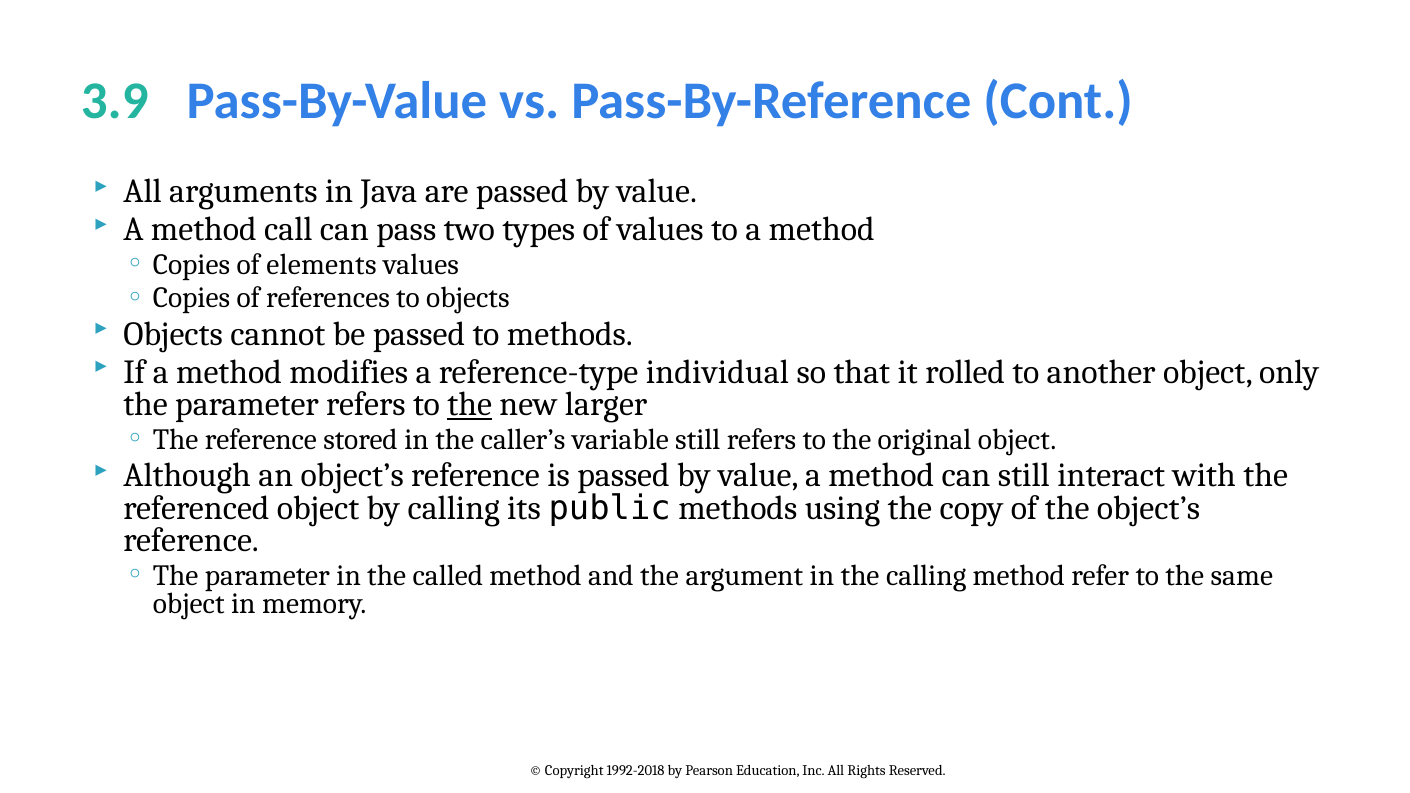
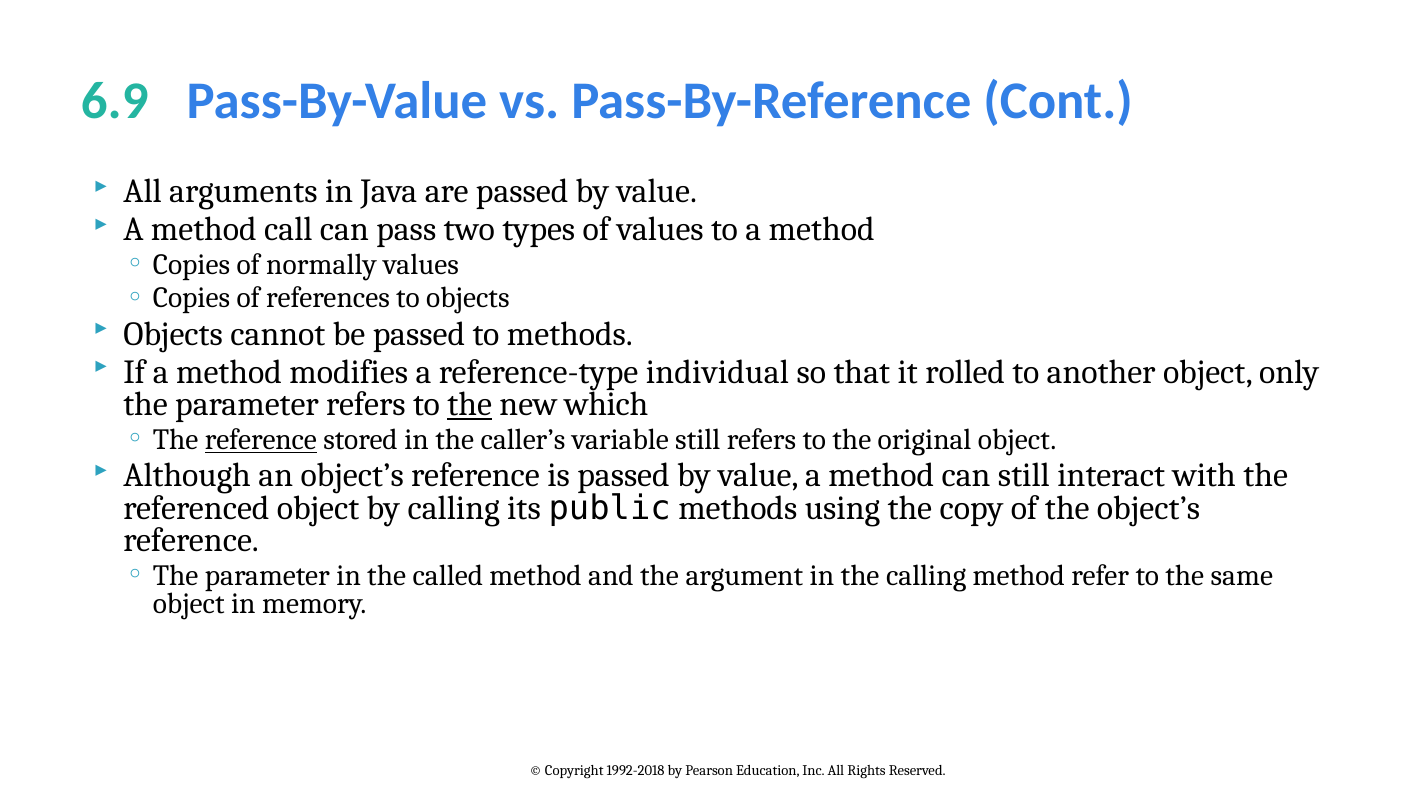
3.9: 3.9 -> 6.9 (115, 102)
elements: elements -> normally (322, 265)
larger: larger -> which (606, 405)
reference underline: none -> present (261, 440)
